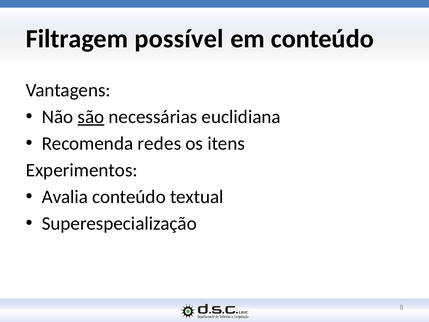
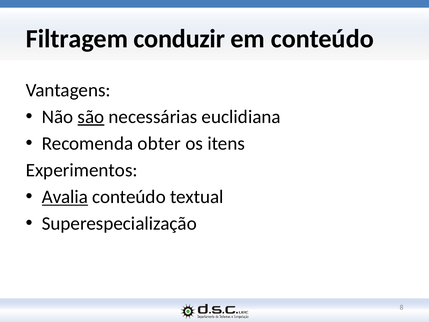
possível: possível -> conduzir (179, 39)
redes: redes -> obter (159, 143)
Avalia underline: none -> present (65, 197)
